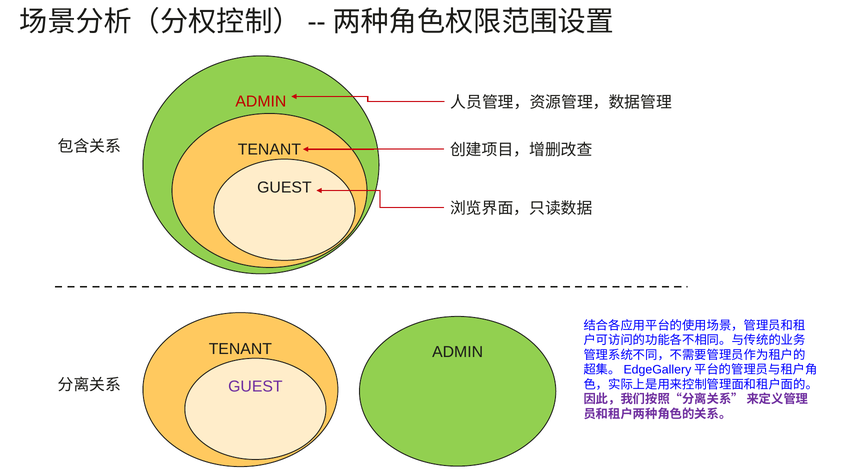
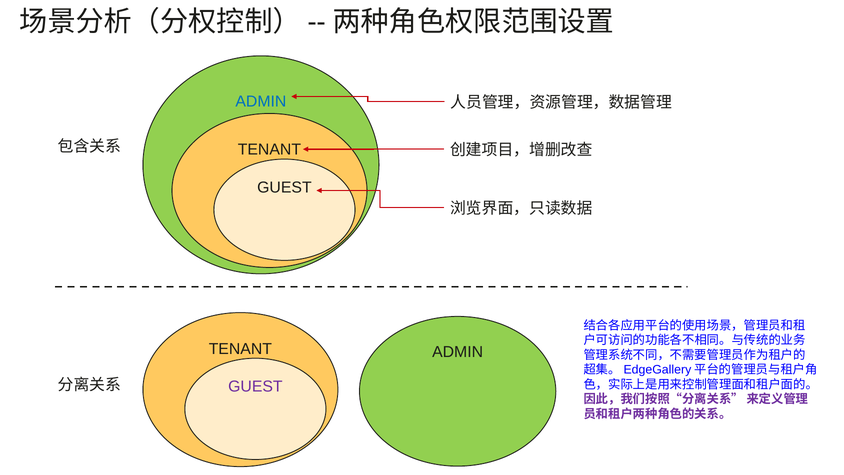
ADMIN colour: red -> blue (261, 101)
